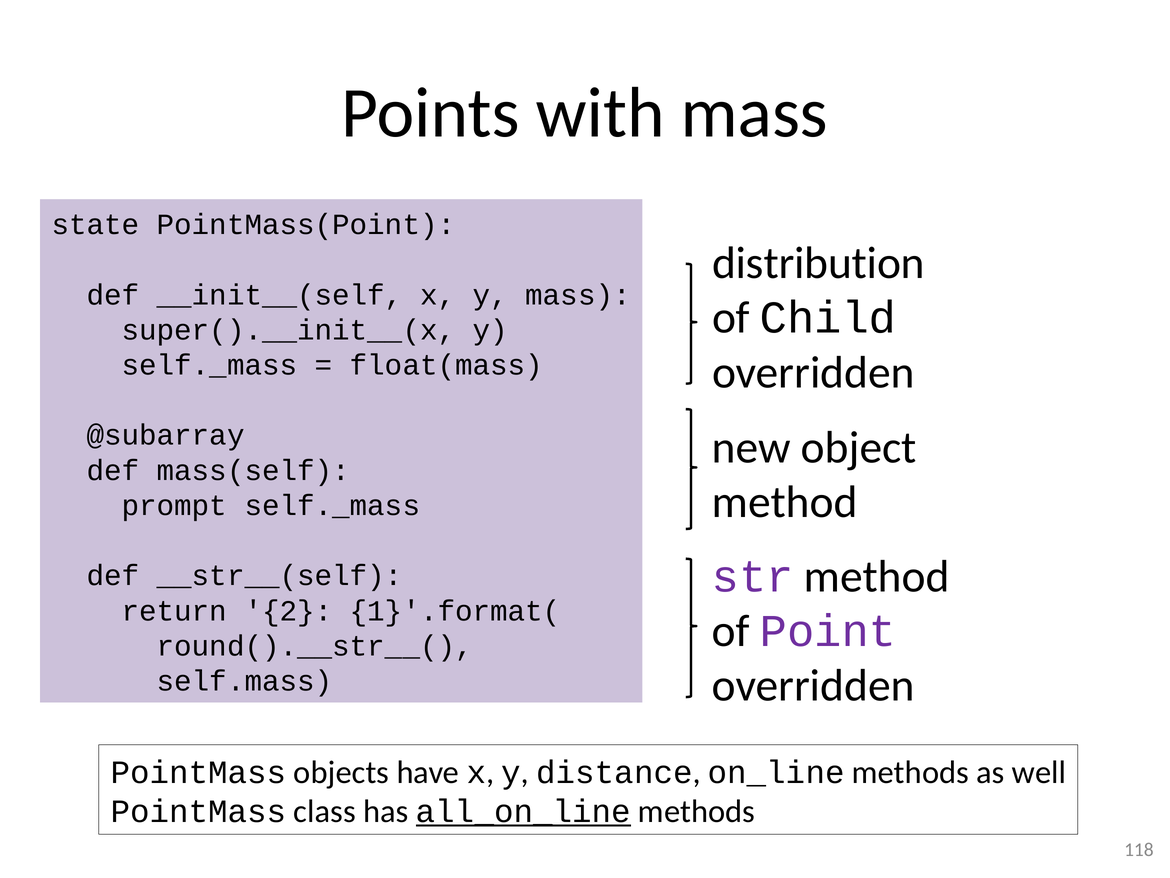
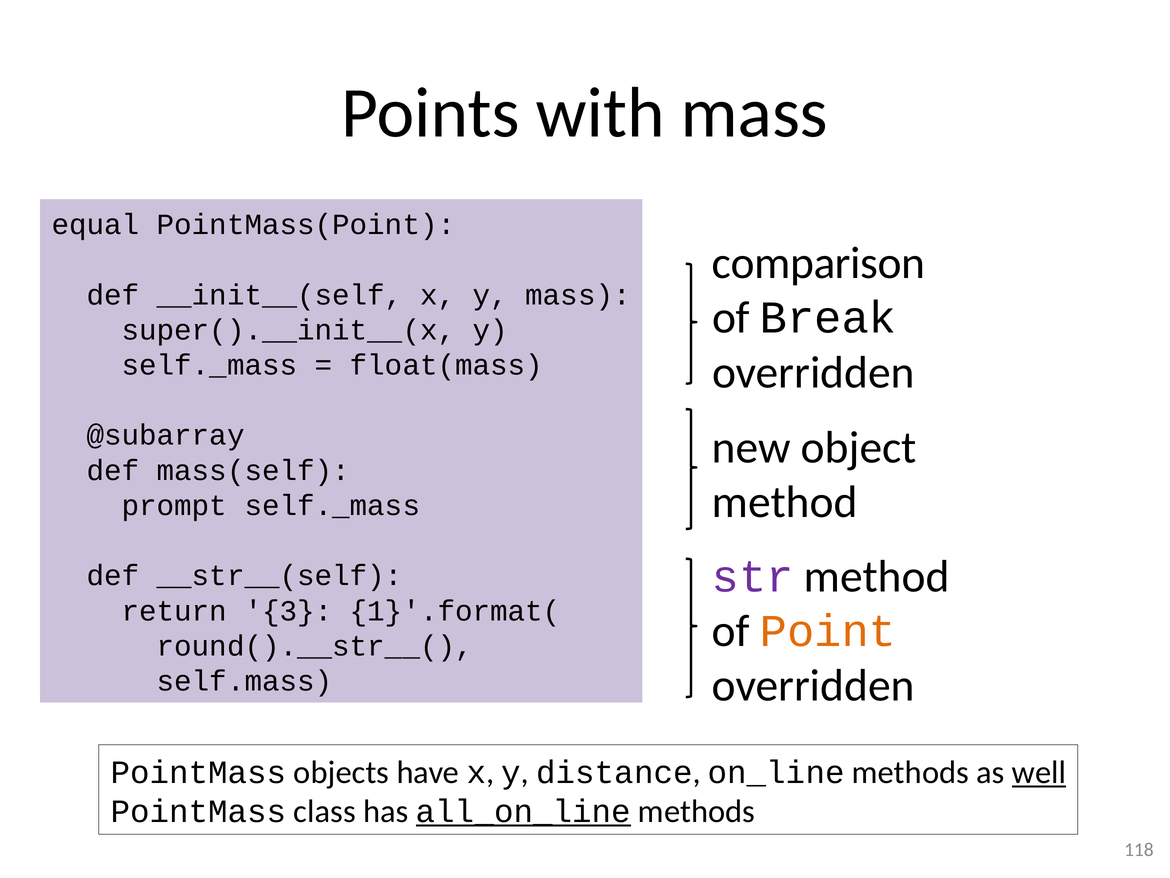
state: state -> equal (95, 224)
distribution: distribution -> comparison (818, 263)
Child: Child -> Break (828, 318)
2: 2 -> 3 (288, 611)
Point colour: purple -> orange (828, 631)
well underline: none -> present (1039, 772)
